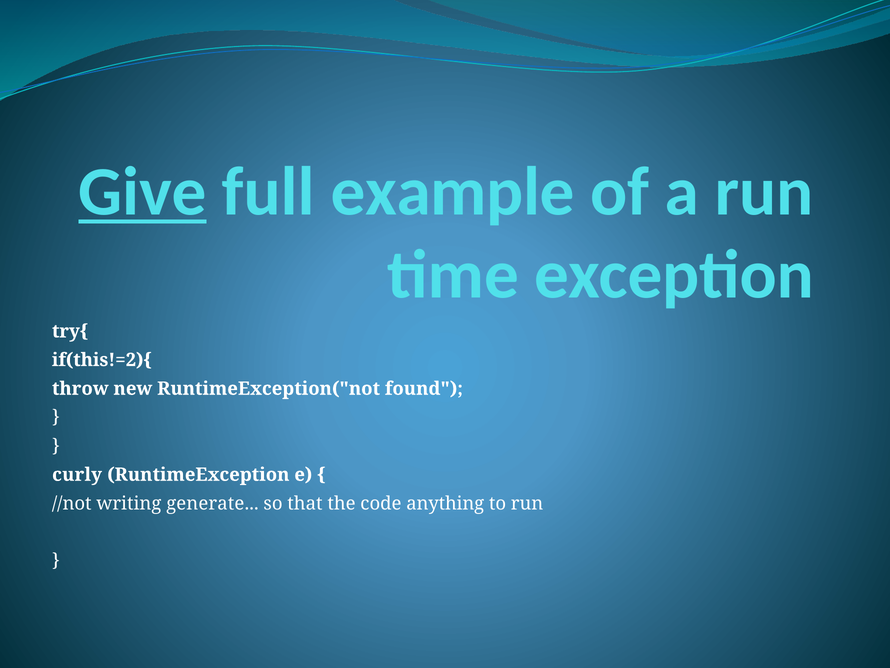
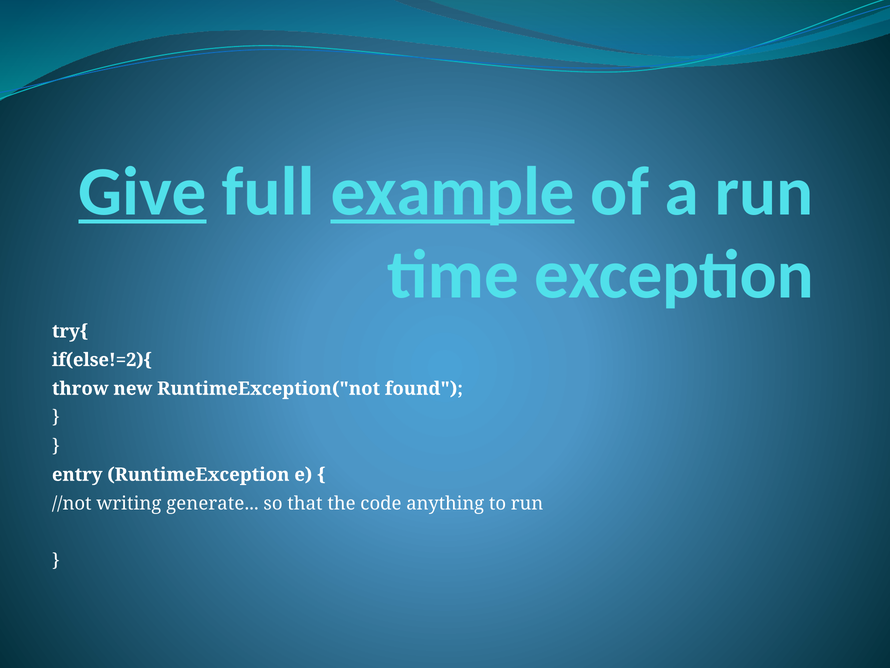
example underline: none -> present (453, 192)
if(this!=2){: if(this!=2){ -> if(else!=2){ (102, 360)
curly: curly -> entry (77, 474)
